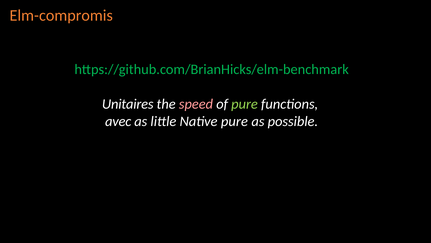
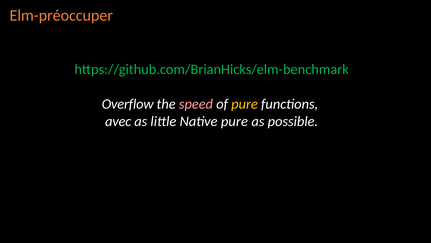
Elm-compromis: Elm-compromis -> Elm-préoccuper (61, 15)
Unitaires: Unitaires -> Overflow (128, 104)
pure colour: light green -> yellow (245, 104)
